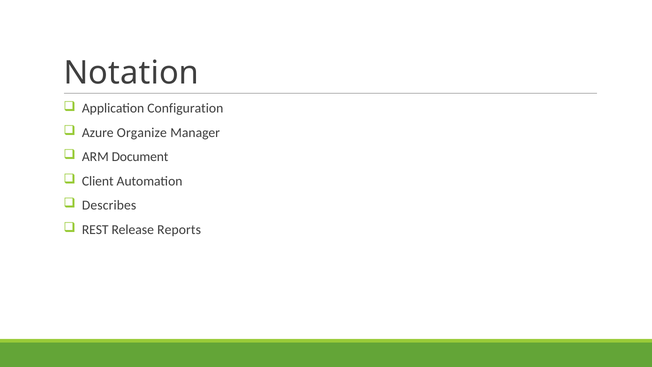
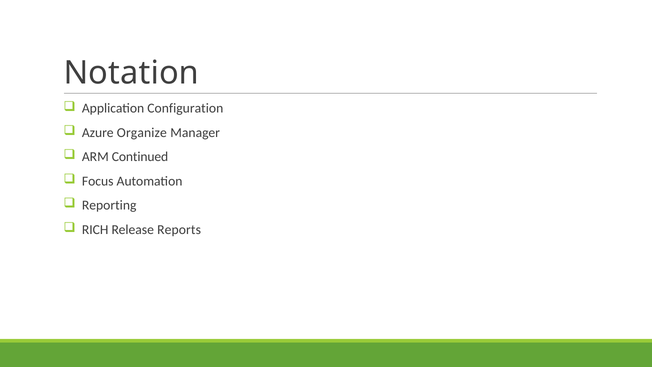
Document: Document -> Continued (140, 157)
Client: Client -> Focus (98, 181)
Describes: Describes -> Reporting (109, 205)
REST: REST -> RICH (95, 229)
